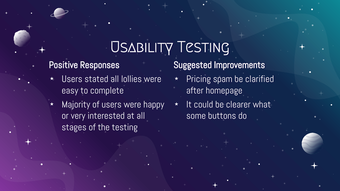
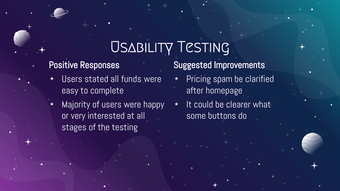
lollies: lollies -> funds (131, 79)
